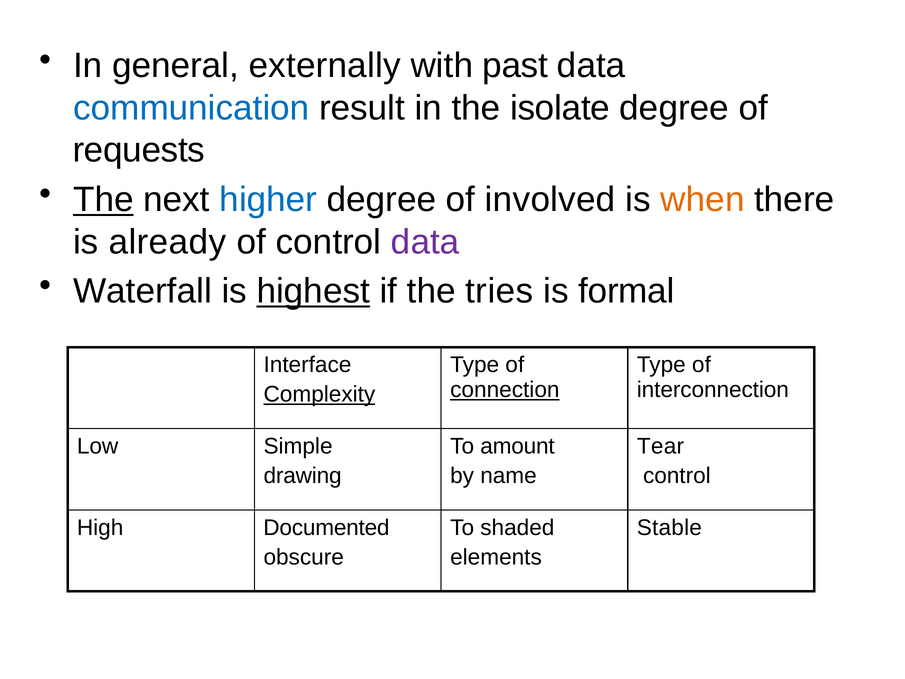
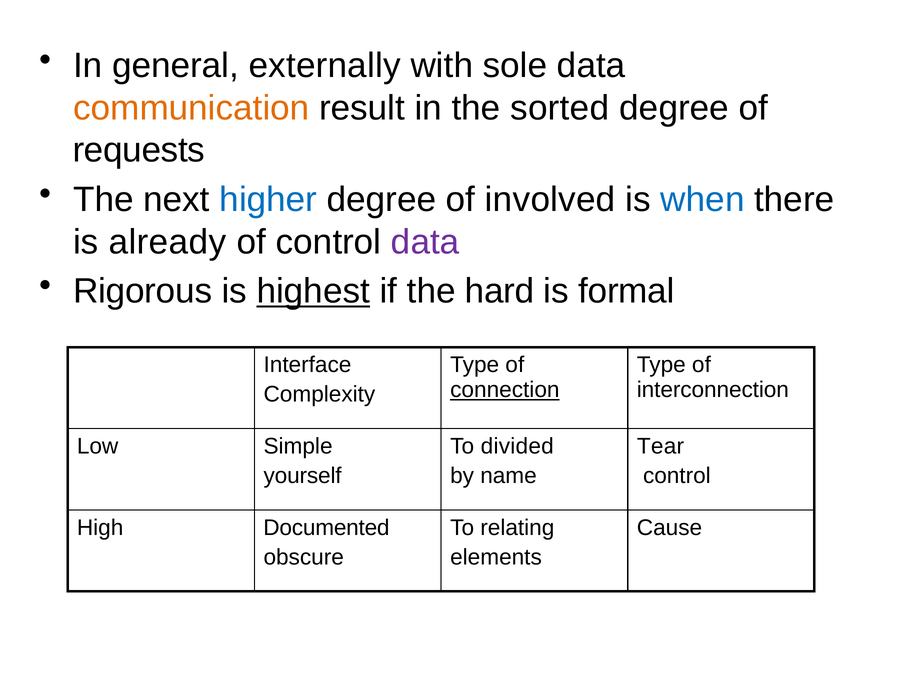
past: past -> sole (515, 66)
communication colour: blue -> orange (191, 108)
isolate: isolate -> sorted (560, 108)
The underline: present -> none (103, 200)
when colour: orange -> blue (703, 200)
Waterfall: Waterfall -> Rigorous (143, 291)
tries: tries -> hard (500, 291)
Complexity underline: present -> none (319, 394)
amount: amount -> divided (517, 446)
drawing: drawing -> yourself (303, 476)
shaded: shaded -> relating (517, 527)
Stable: Stable -> Cause (669, 527)
